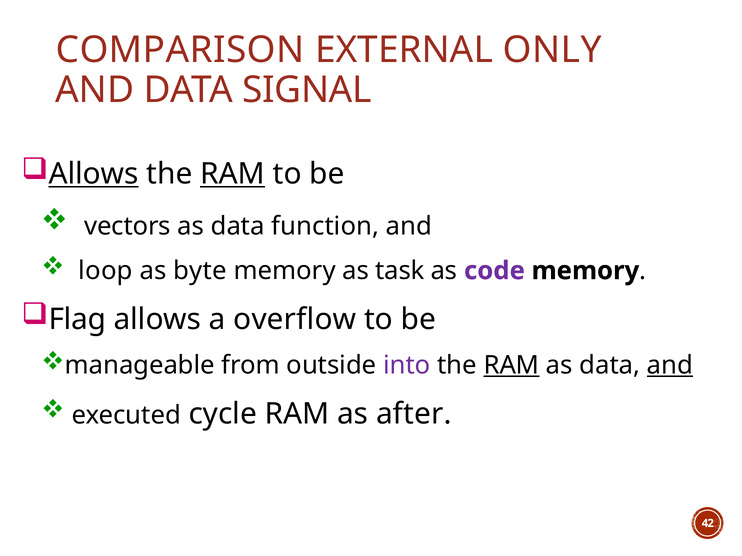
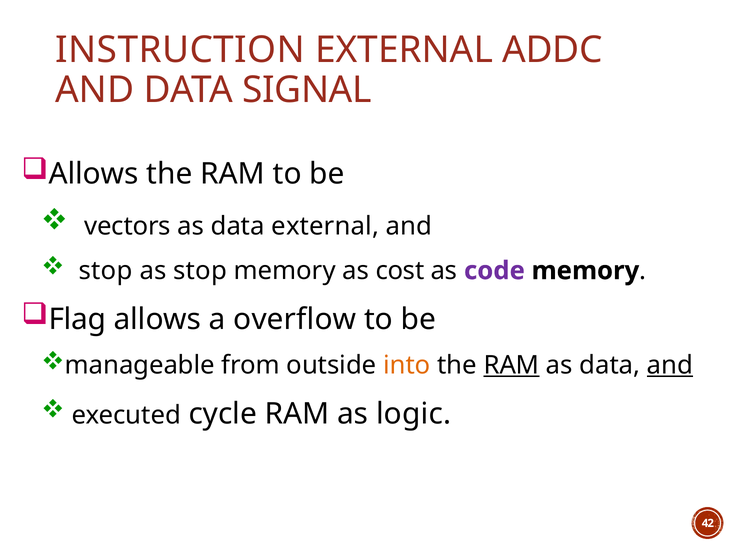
COMPARISON: COMPARISON -> INSTRUCTION (180, 50)
ONLY: ONLY -> ADDC (553, 50)
Allows underline: present -> none (94, 174)
RAM underline: present -> none (233, 174)
data function: function -> external (325, 226)
loop: loop -> stop (106, 271)
as byte: byte -> stop (200, 271)
task: task -> cost (400, 271)
into colour: purple -> orange (407, 366)
after: after -> logic (414, 414)
